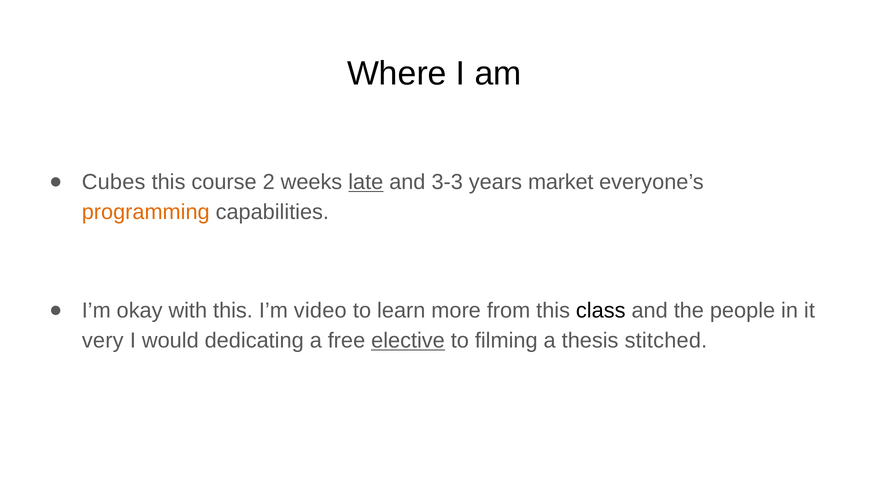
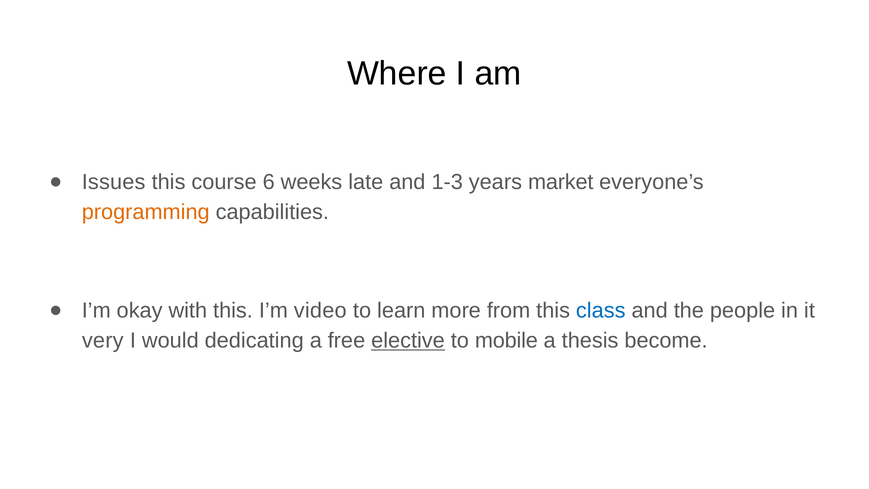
Cubes: Cubes -> Issues (114, 182)
2: 2 -> 6 (269, 182)
late underline: present -> none (366, 182)
3-3: 3-3 -> 1-3 (447, 182)
class colour: black -> blue (601, 311)
filming: filming -> mobile (506, 340)
stitched: stitched -> become (666, 340)
